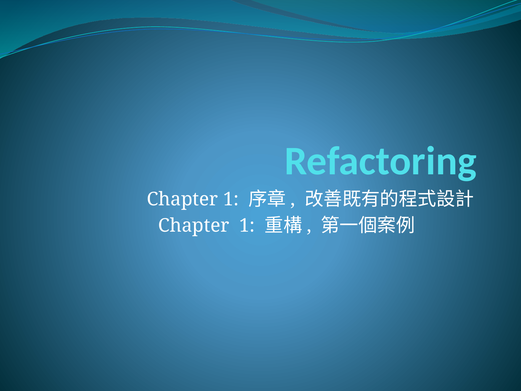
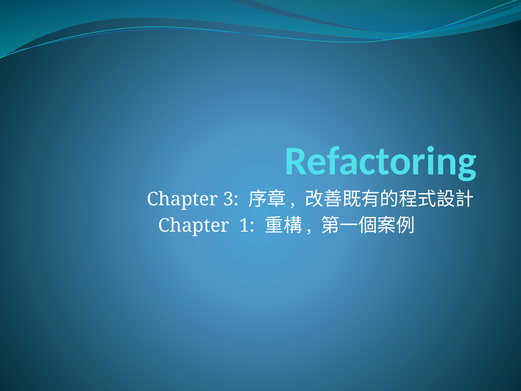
1: 1 -> 3 (231, 199)
